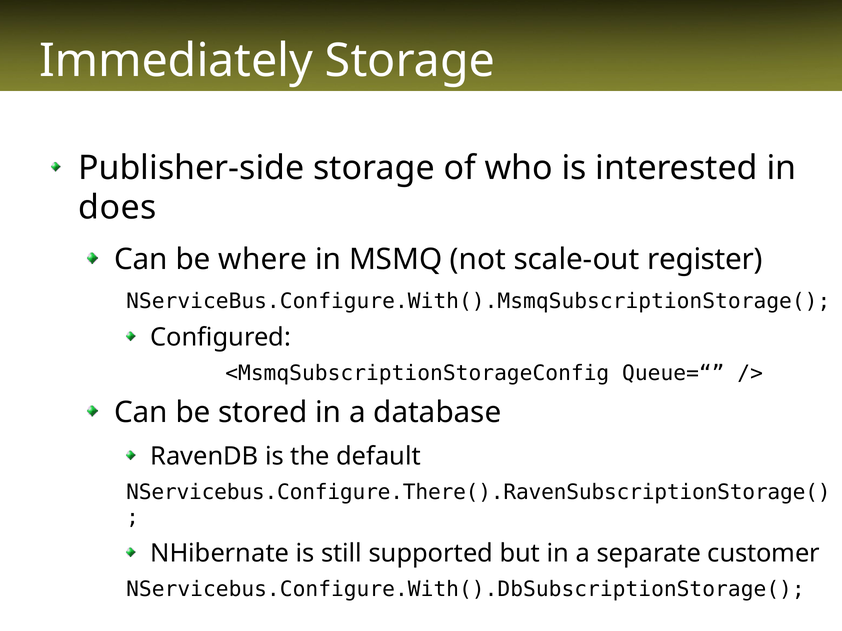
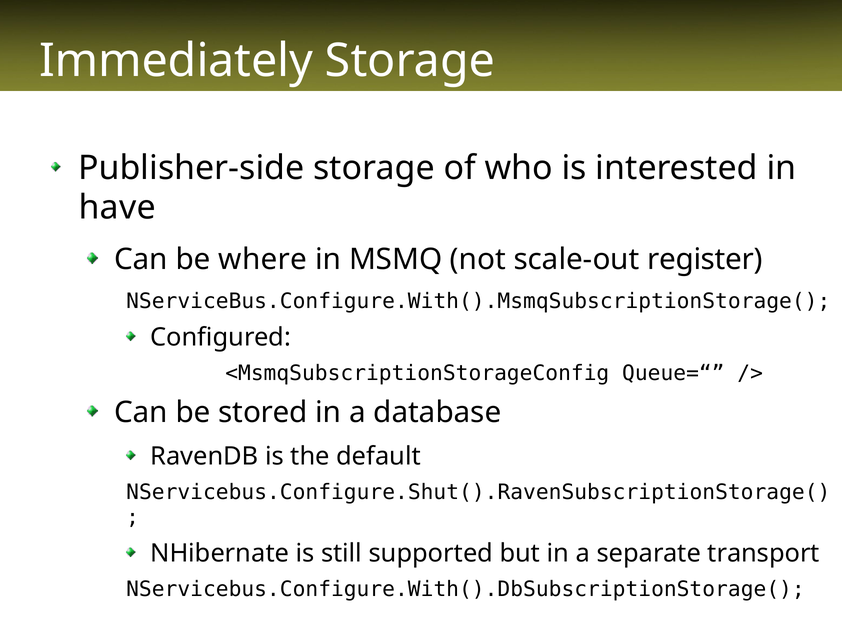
does: does -> have (117, 208)
NServicebus.Configure.There().RavenSubscriptionStorage(: NServicebus.Configure.There().RavenSubscriptionStorage( -> NServicebus.Configure.Shut().RavenSubscriptionStorage( (478, 493)
customer: customer -> transport (764, 554)
